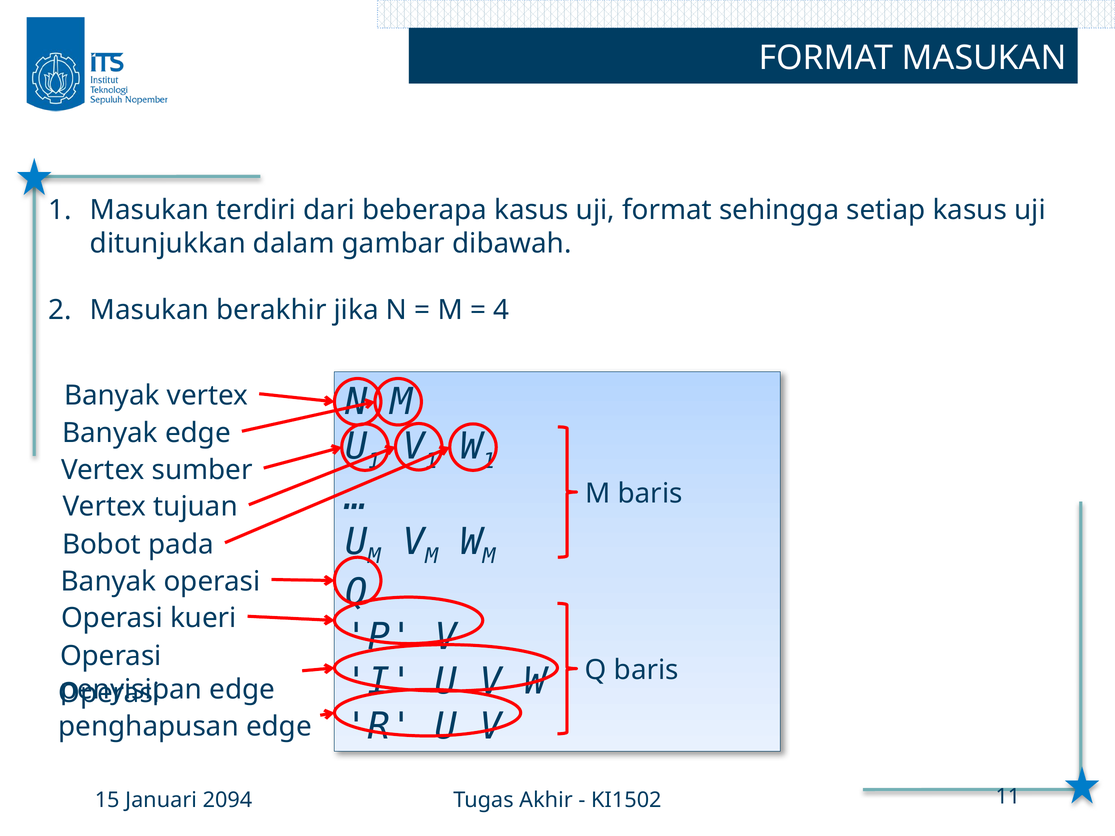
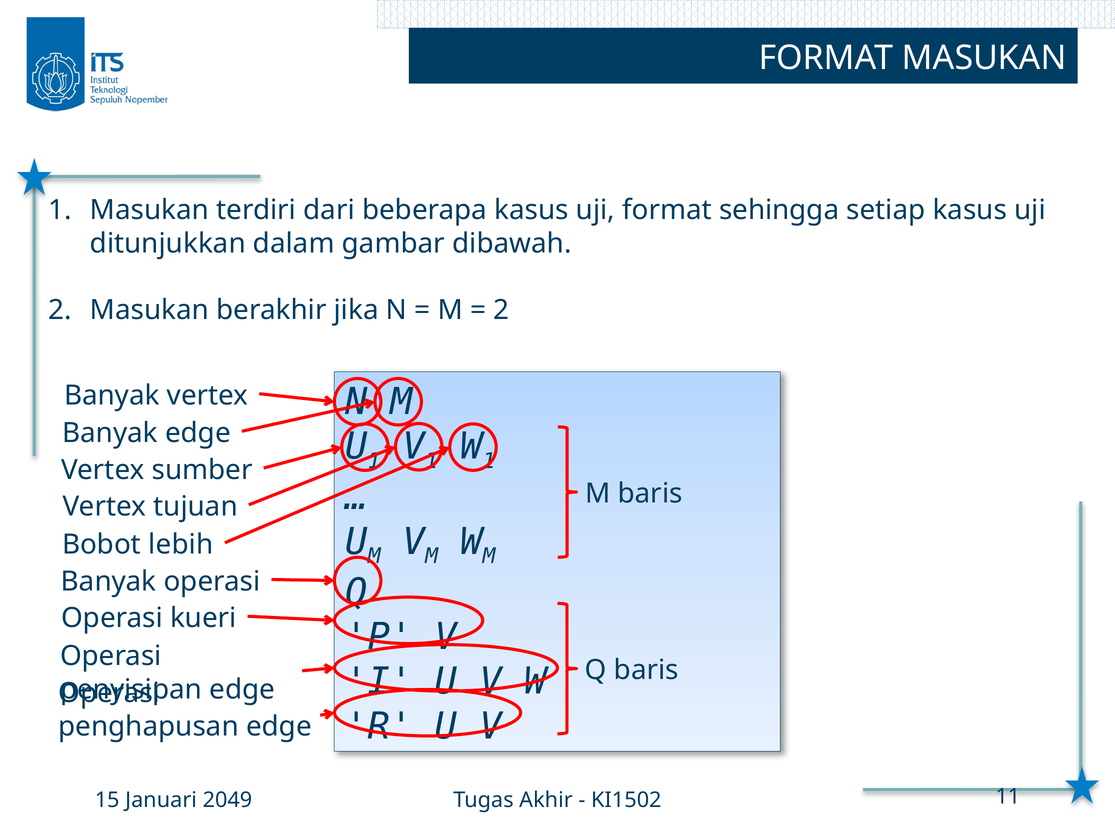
4: 4 -> 2 (501, 310)
pada: pada -> lebih (181, 545)
2094: 2094 -> 2049 (227, 801)
